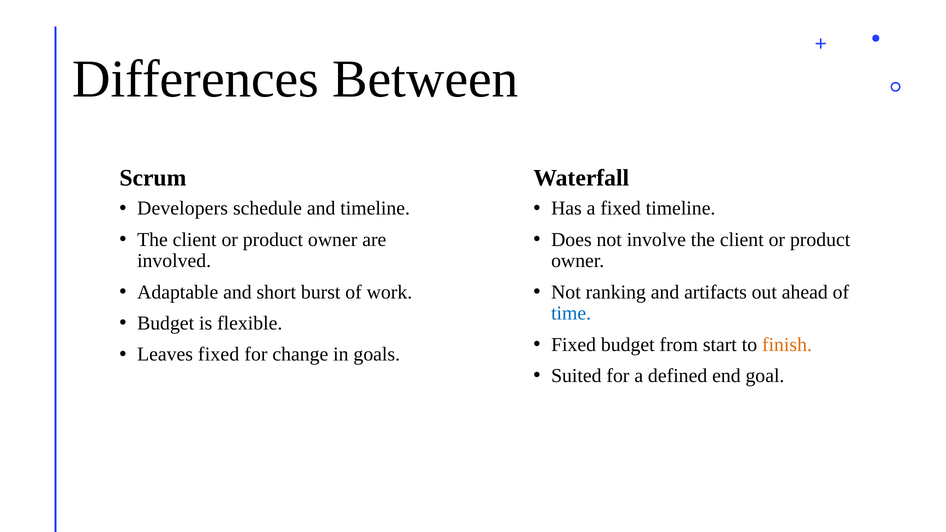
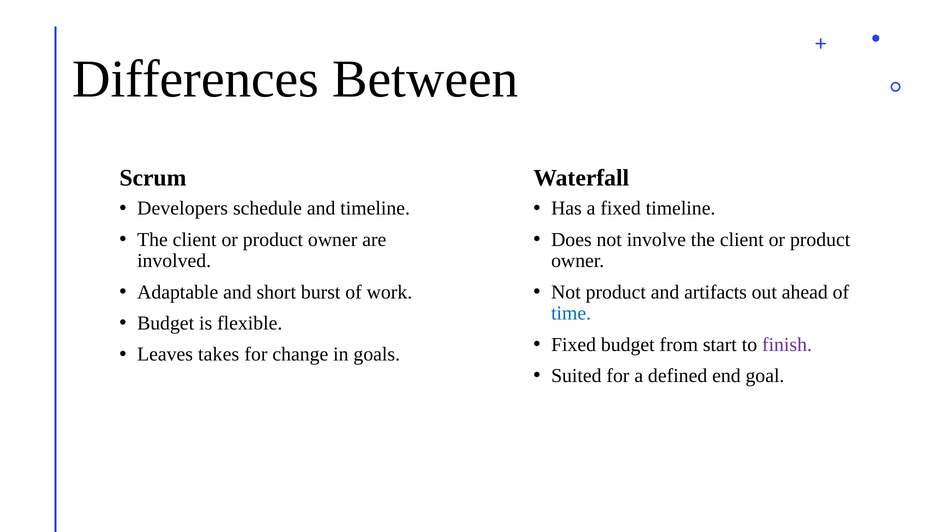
Not ranking: ranking -> product (616, 292)
finish colour: orange -> purple (787, 345)
Leaves fixed: fixed -> takes (219, 354)
